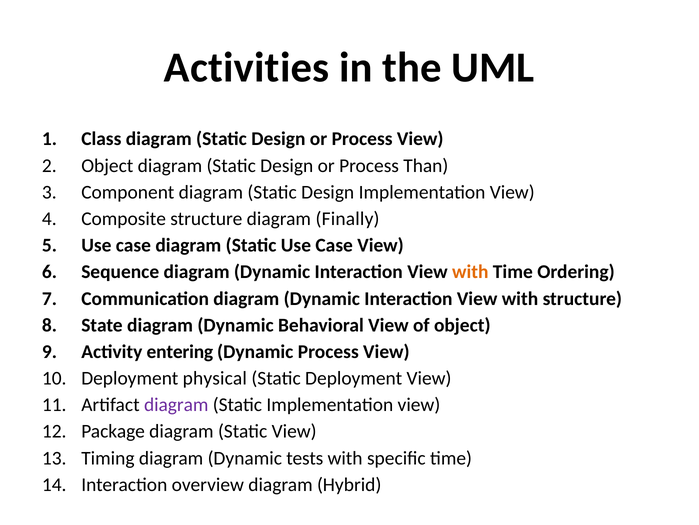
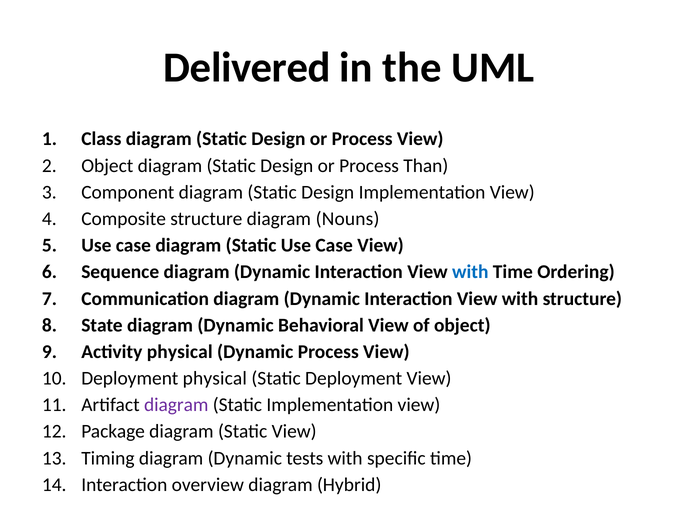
Activities: Activities -> Delivered (247, 68)
Finally: Finally -> Nouns (348, 219)
with colour: orange -> blue (470, 272)
Activity entering: entering -> physical (180, 351)
